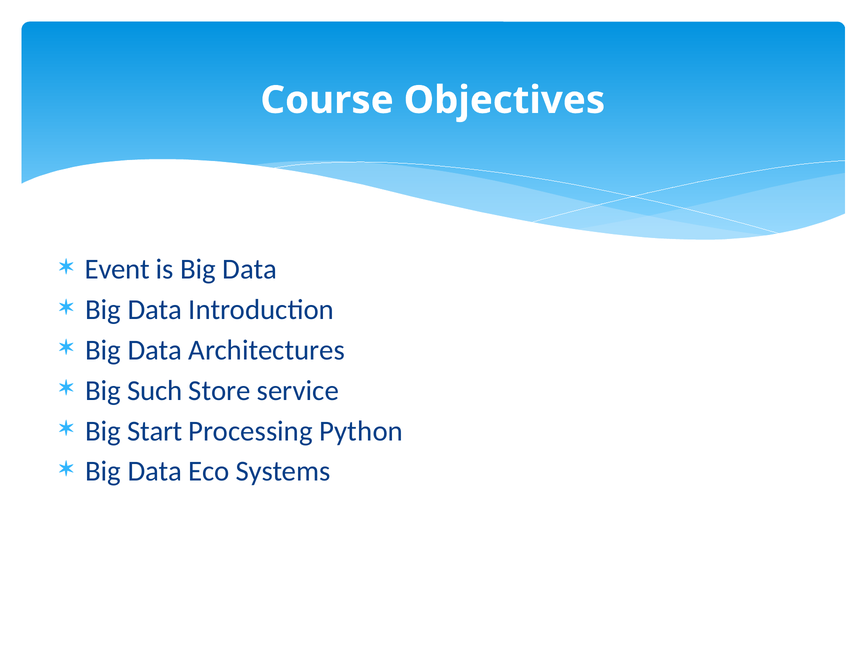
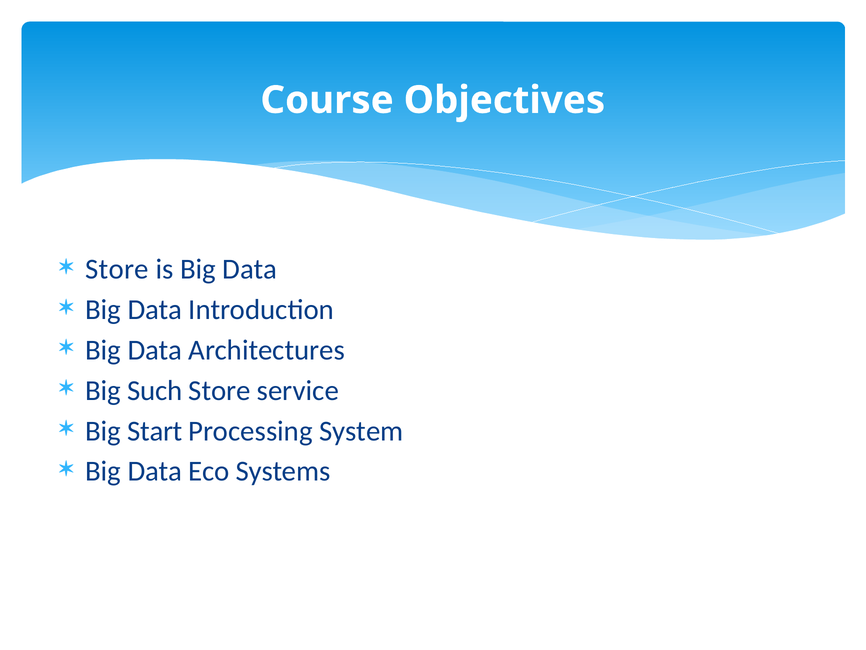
Event: Event -> Store (117, 269)
Python: Python -> System (361, 431)
